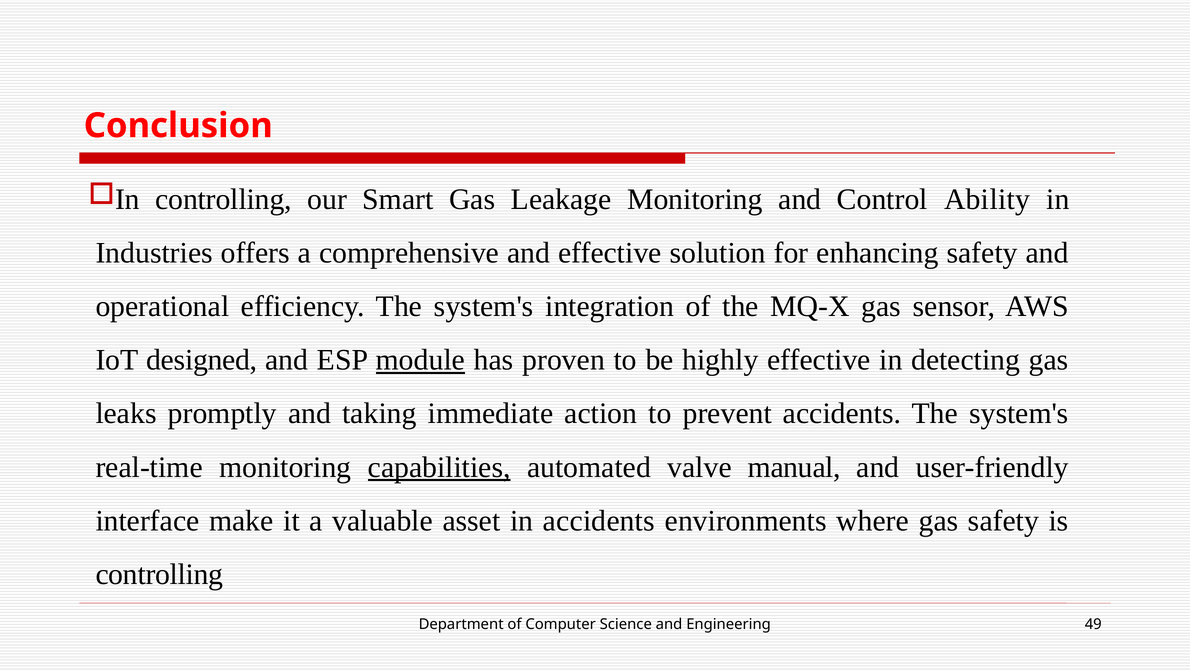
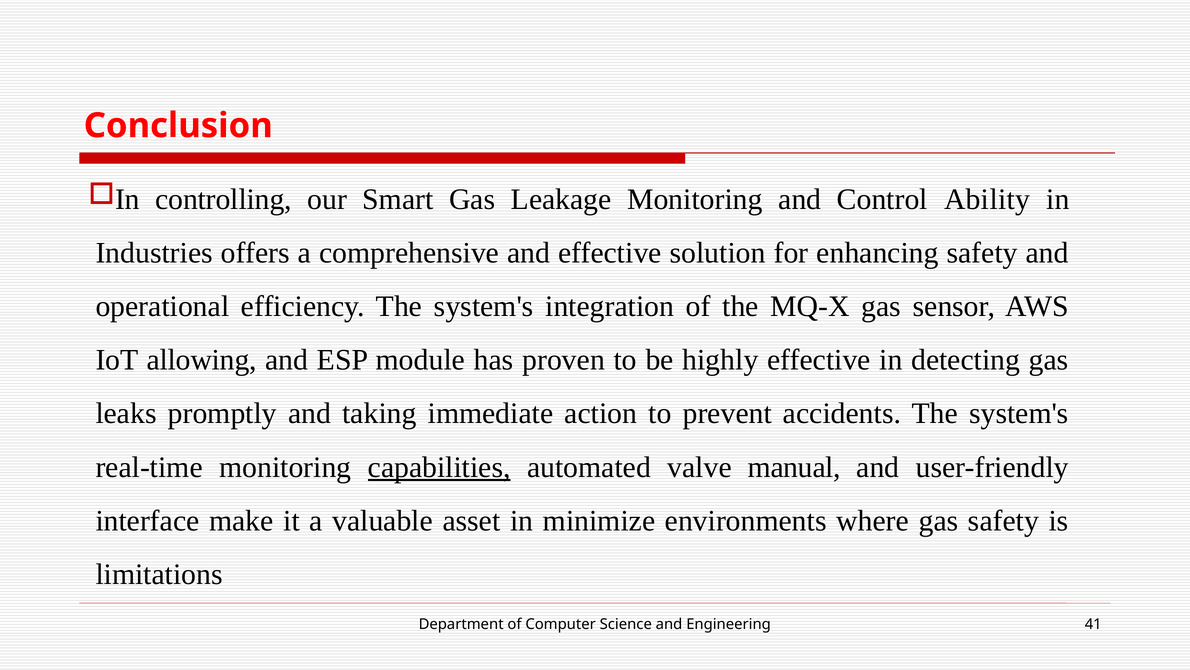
designed: designed -> allowing (202, 360)
module underline: present -> none (420, 360)
in accidents: accidents -> minimize (599, 520)
controlling: controlling -> limitations (159, 574)
49: 49 -> 41 (1093, 624)
